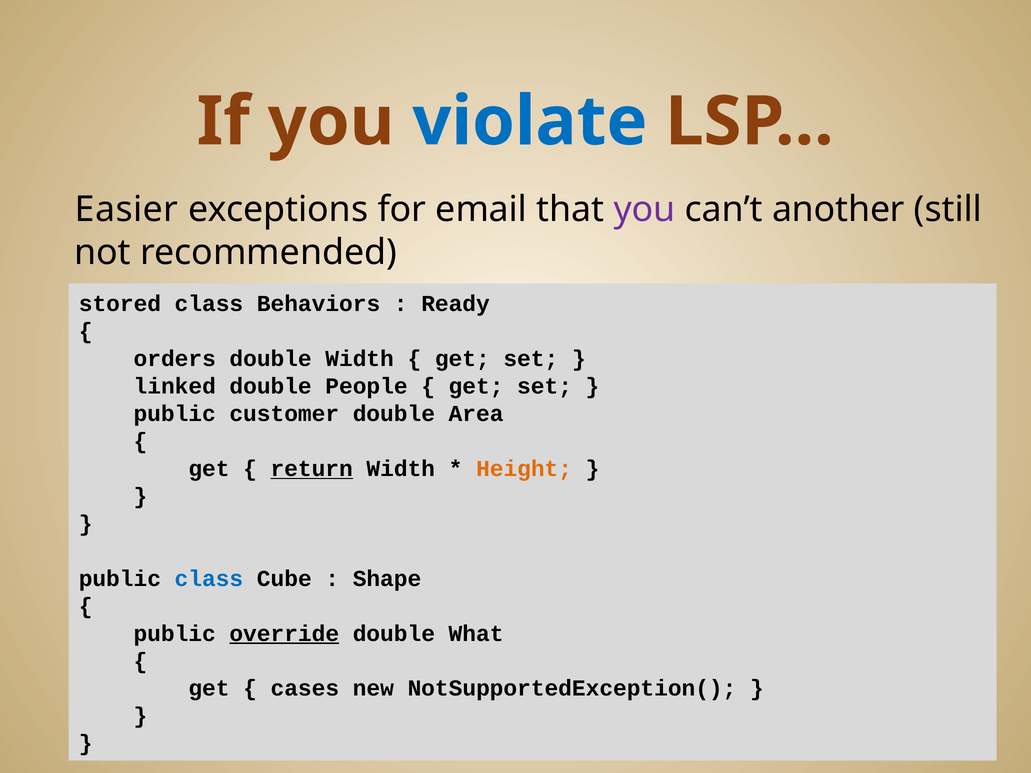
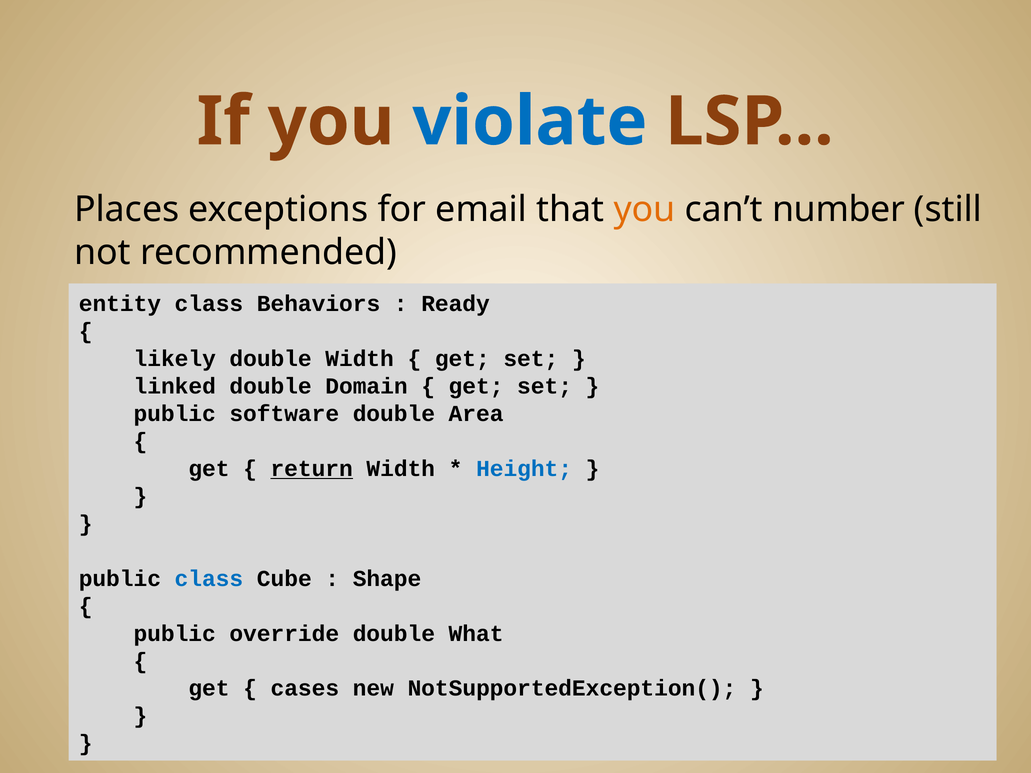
Easier: Easier -> Places (127, 209)
you colour: purple -> orange (645, 209)
another: another -> number (839, 209)
stored: stored -> entity (120, 304)
orders: orders -> likely (175, 359)
People: People -> Domain (366, 386)
customer: customer -> software (284, 414)
Height colour: orange -> blue (524, 469)
override underline: present -> none (284, 634)
